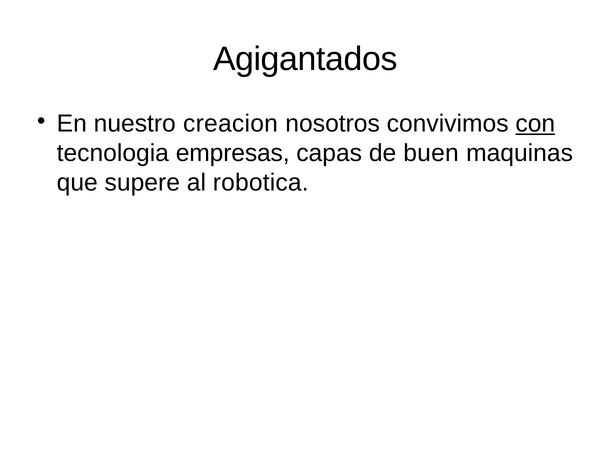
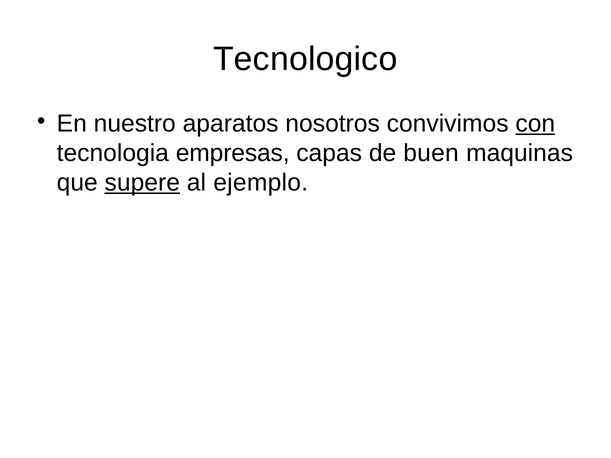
Agigantados: Agigantados -> Tecnologico (305, 59)
creacion: creacion -> aparatos (231, 124)
supere underline: none -> present (142, 183)
robotica: robotica -> ejemplo (261, 183)
